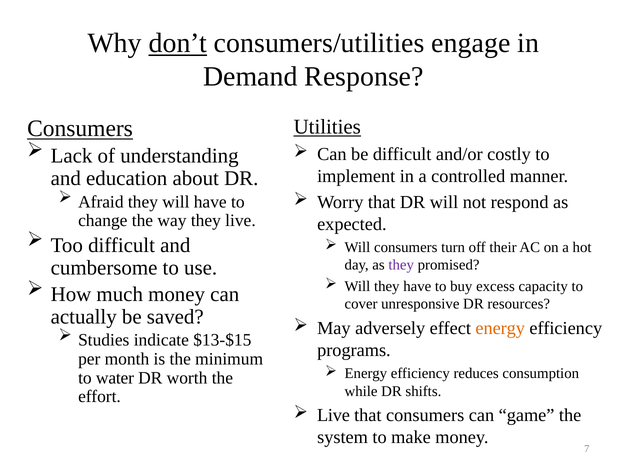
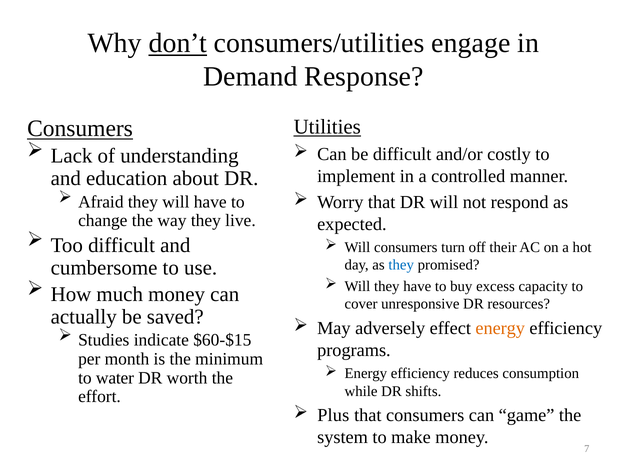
they colour: purple -> blue (401, 265)
$13-$15: $13-$15 -> $60-$15 (222, 340)
Live: Live -> Plus (333, 416)
